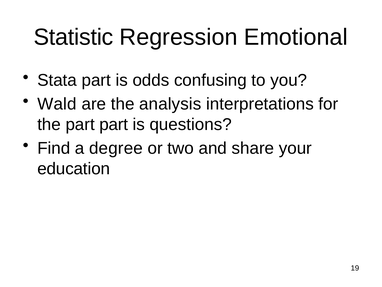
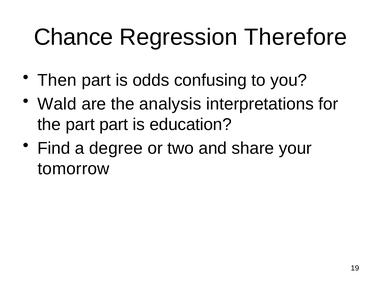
Statistic: Statistic -> Chance (74, 37)
Emotional: Emotional -> Therefore (296, 37)
Stata: Stata -> Then (57, 80)
questions: questions -> education (191, 124)
education: education -> tomorrow (74, 168)
